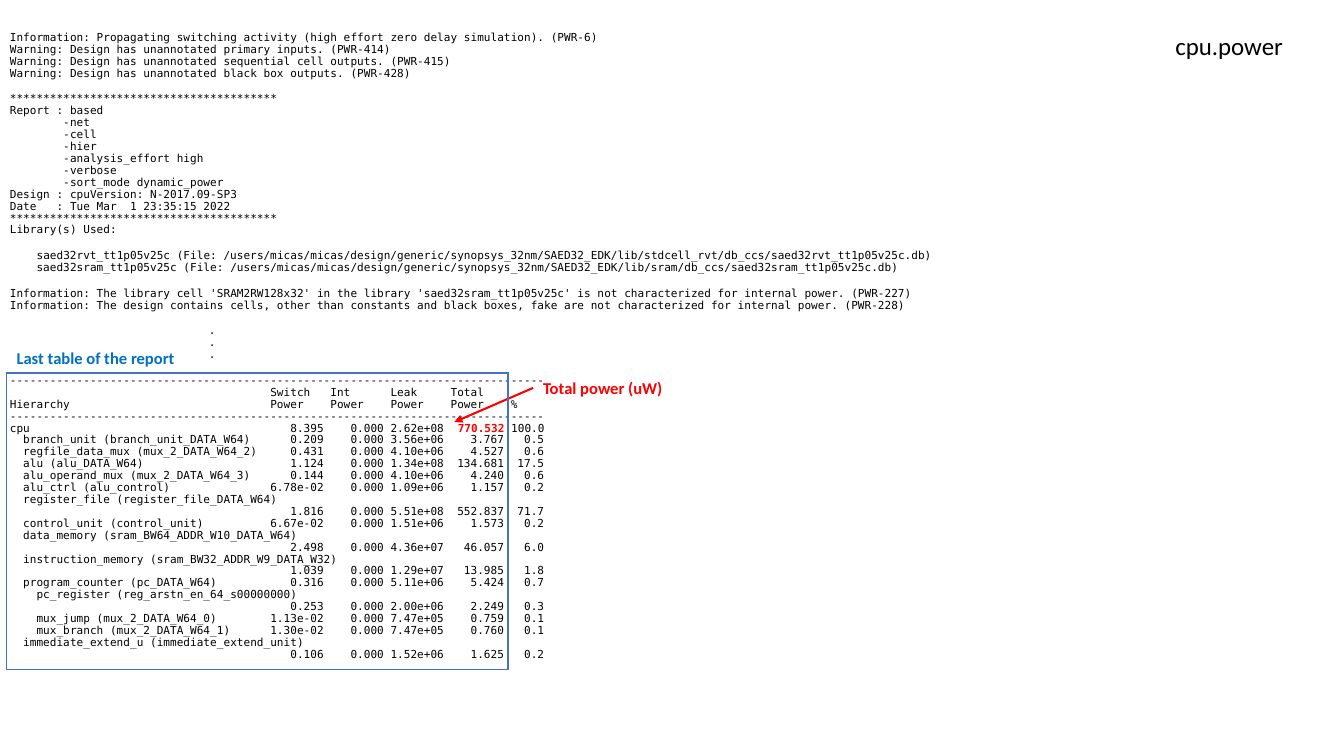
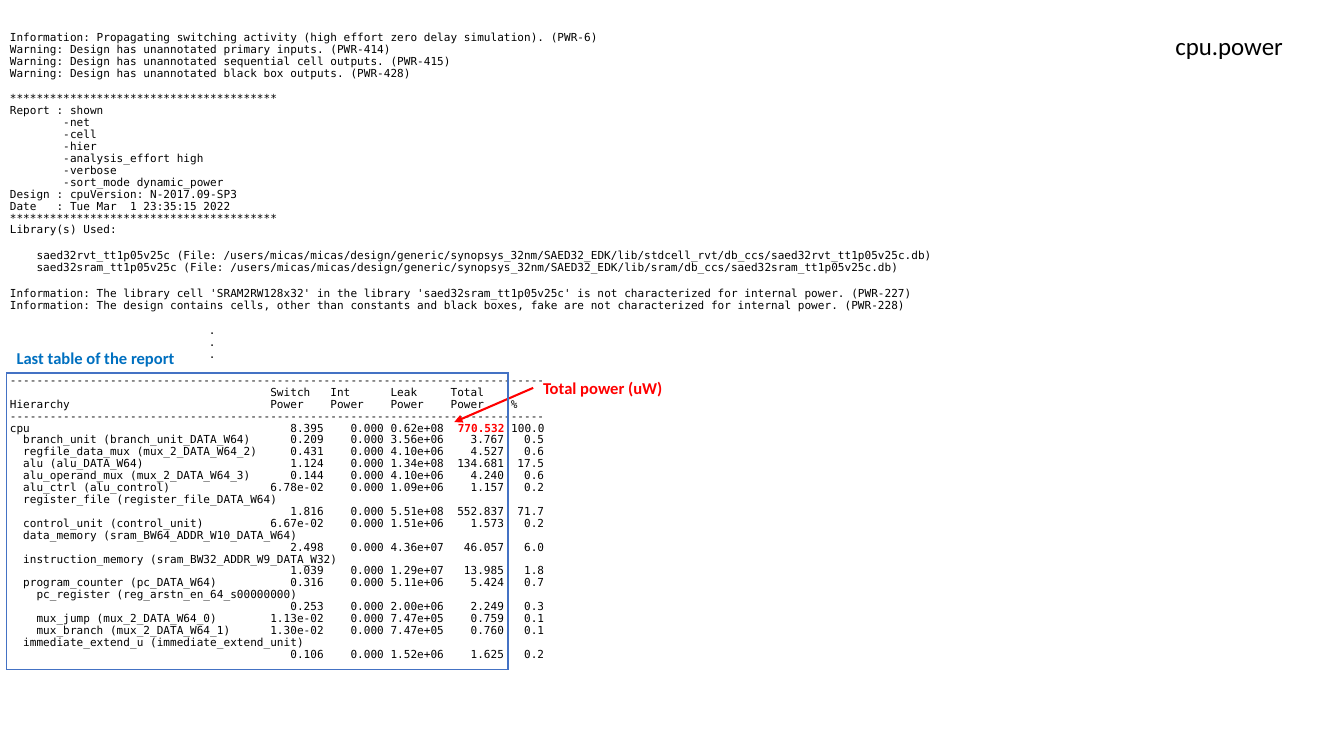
based: based -> shown (87, 111)
2.62e+08: 2.62e+08 -> 0.62e+08 (417, 428)
